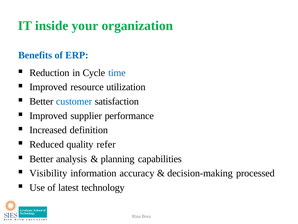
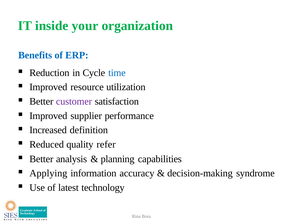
customer colour: blue -> purple (74, 101)
Visibility: Visibility -> Applying (48, 173)
processed: processed -> syndrome (255, 173)
